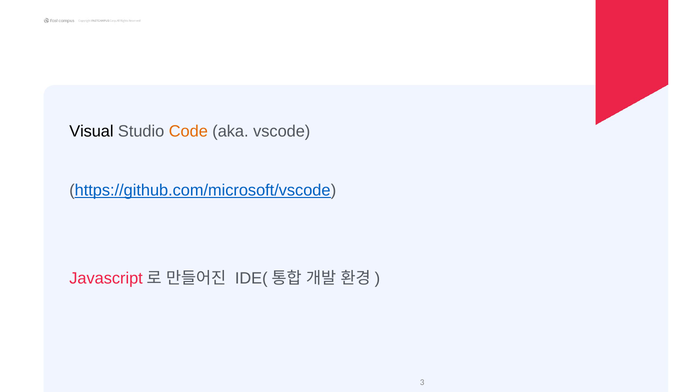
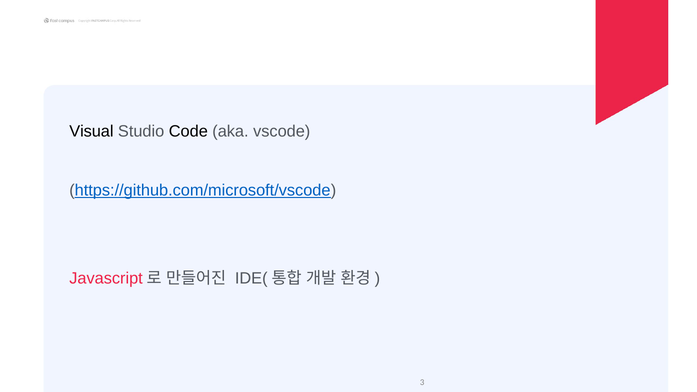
Code colour: orange -> black (188, 131)
